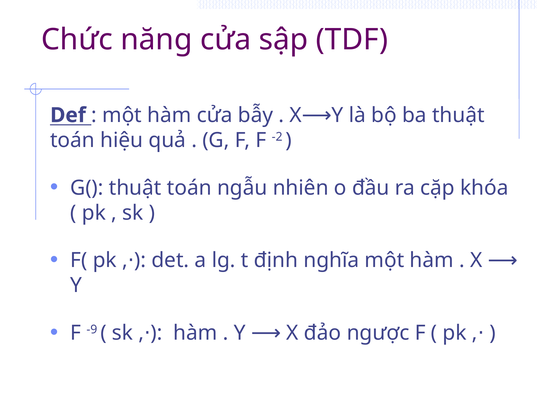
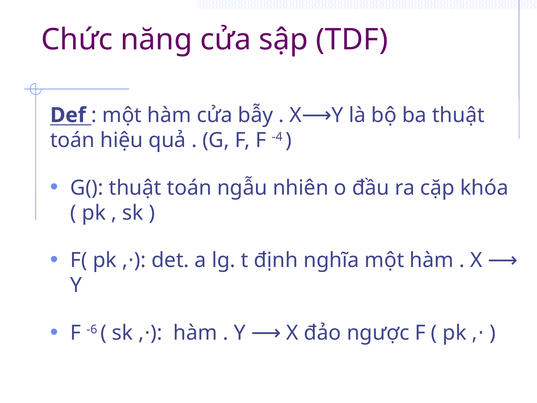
-2: -2 -> -4 (277, 137)
-9: -9 -> -6 (92, 329)
